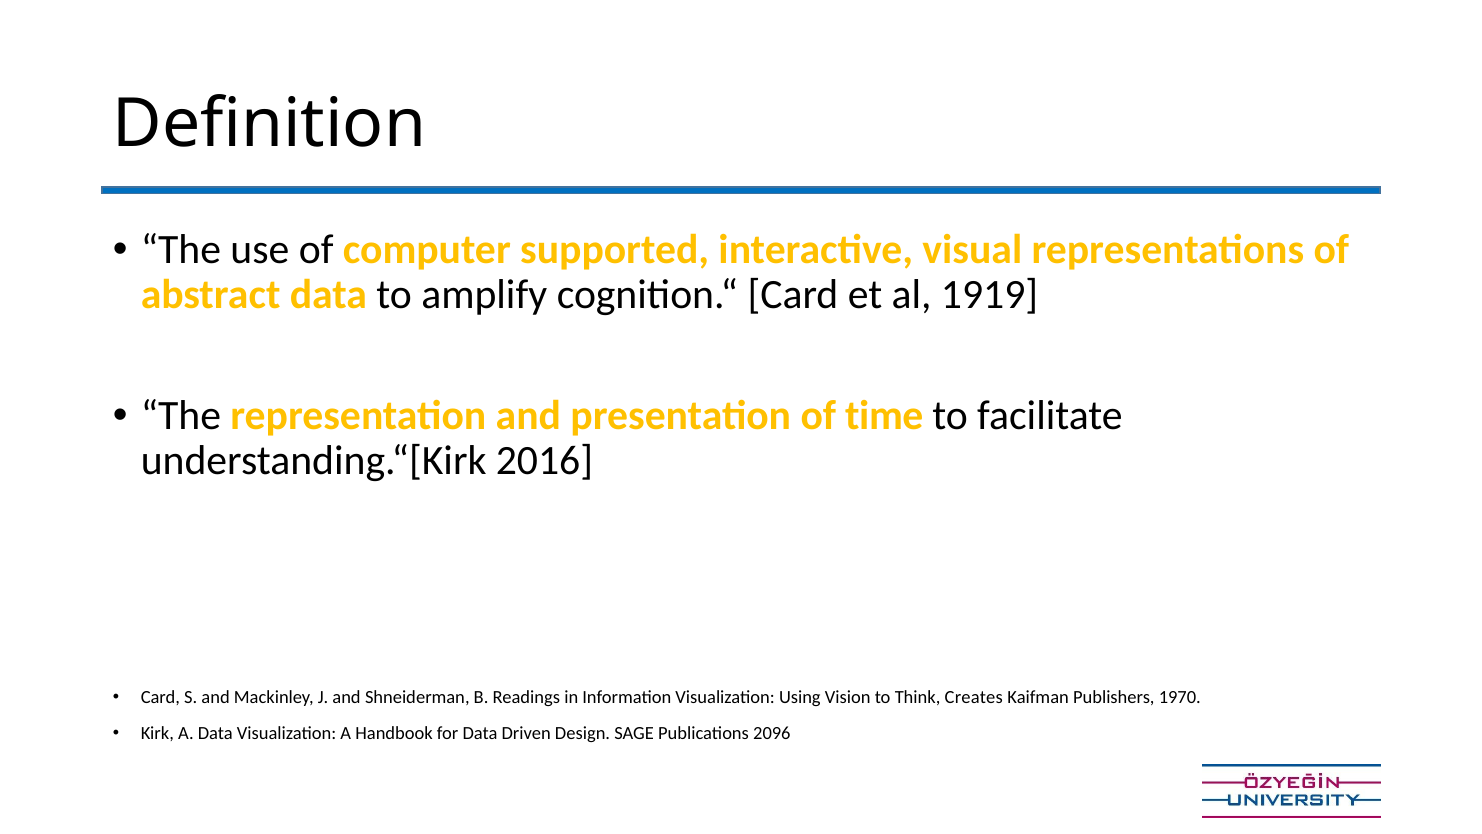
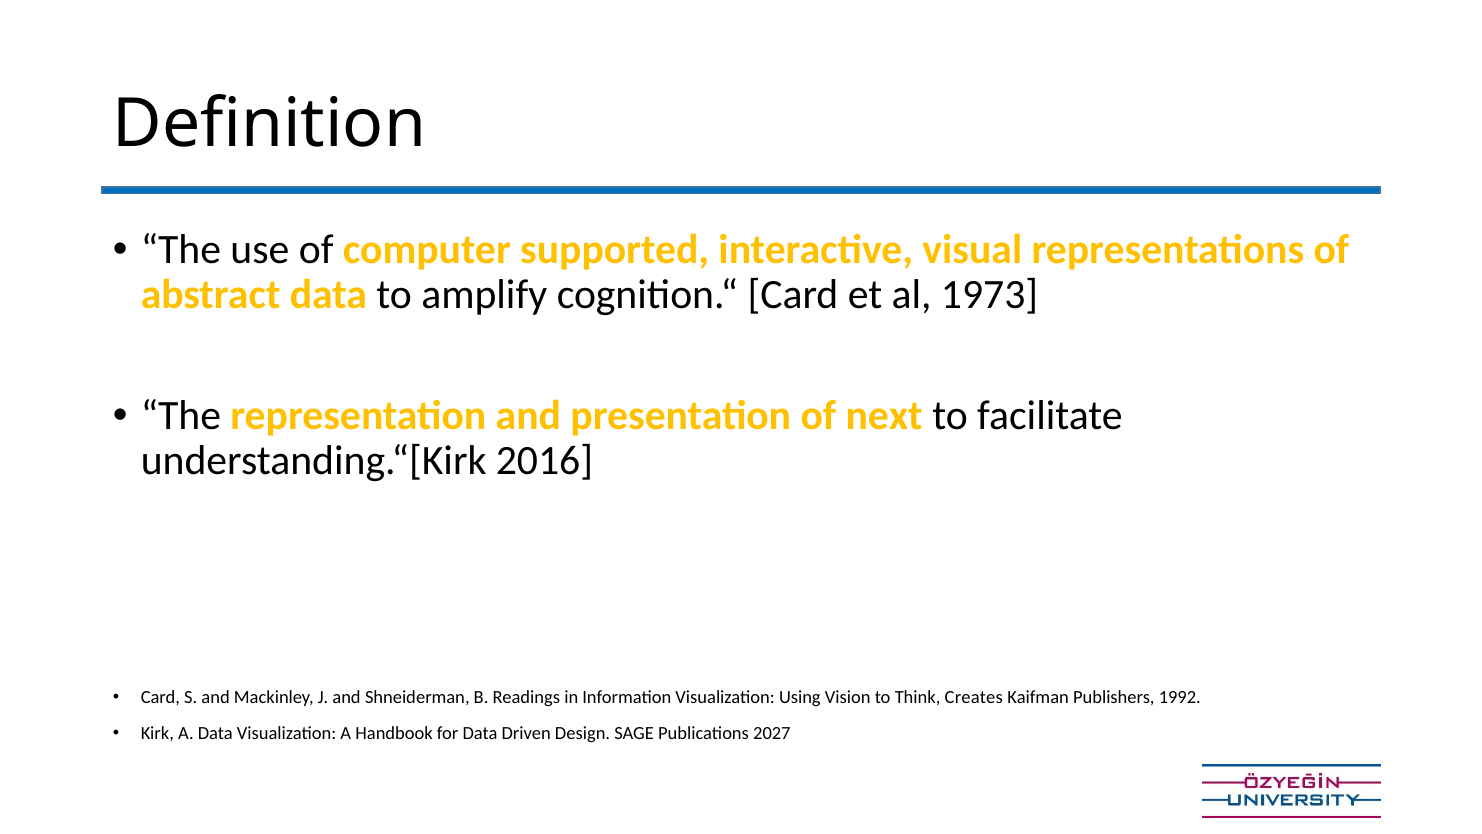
1919: 1919 -> 1973 (990, 295)
time: time -> next (884, 416)
1970: 1970 -> 1992 (1180, 697)
2096: 2096 -> 2027 (772, 733)
